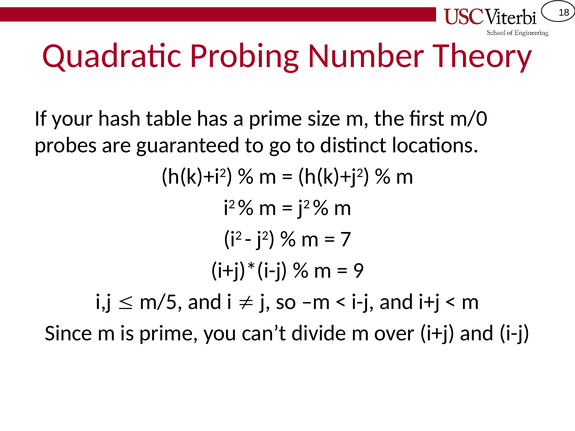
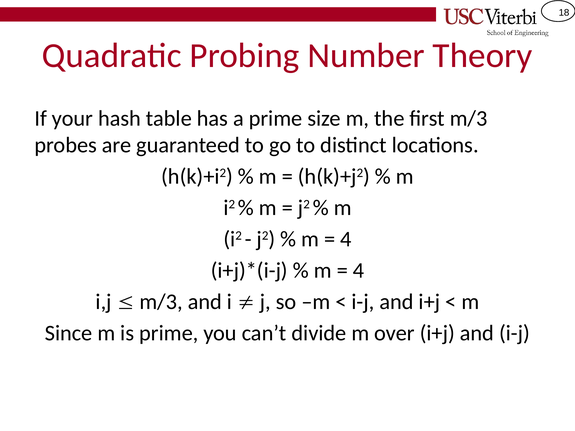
first m/0: m/0 -> m/3 (469, 118)
7: 7 -> 4 (346, 239)
9: 9 -> 4 (358, 271)
m/5: m/5 -> m/3 (161, 302)
